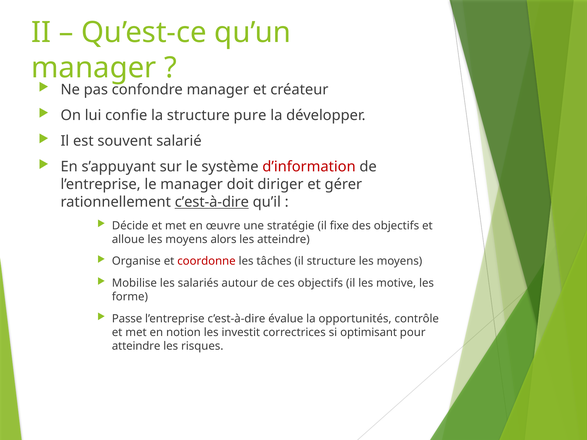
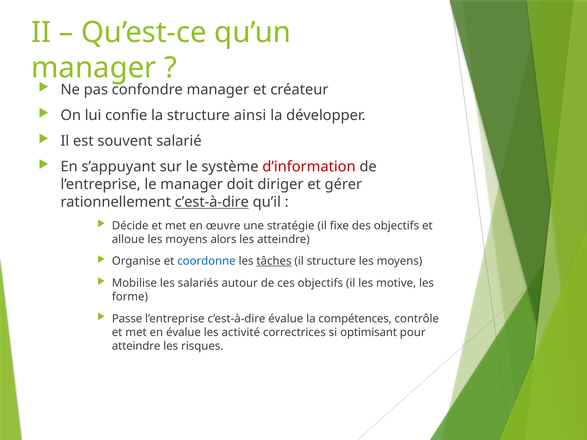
pure: pure -> ainsi (250, 115)
coordonne colour: red -> blue (206, 261)
tâches underline: none -> present (274, 261)
opportunités: opportunités -> compétences (355, 319)
en notion: notion -> évalue (183, 333)
investit: investit -> activité (241, 333)
